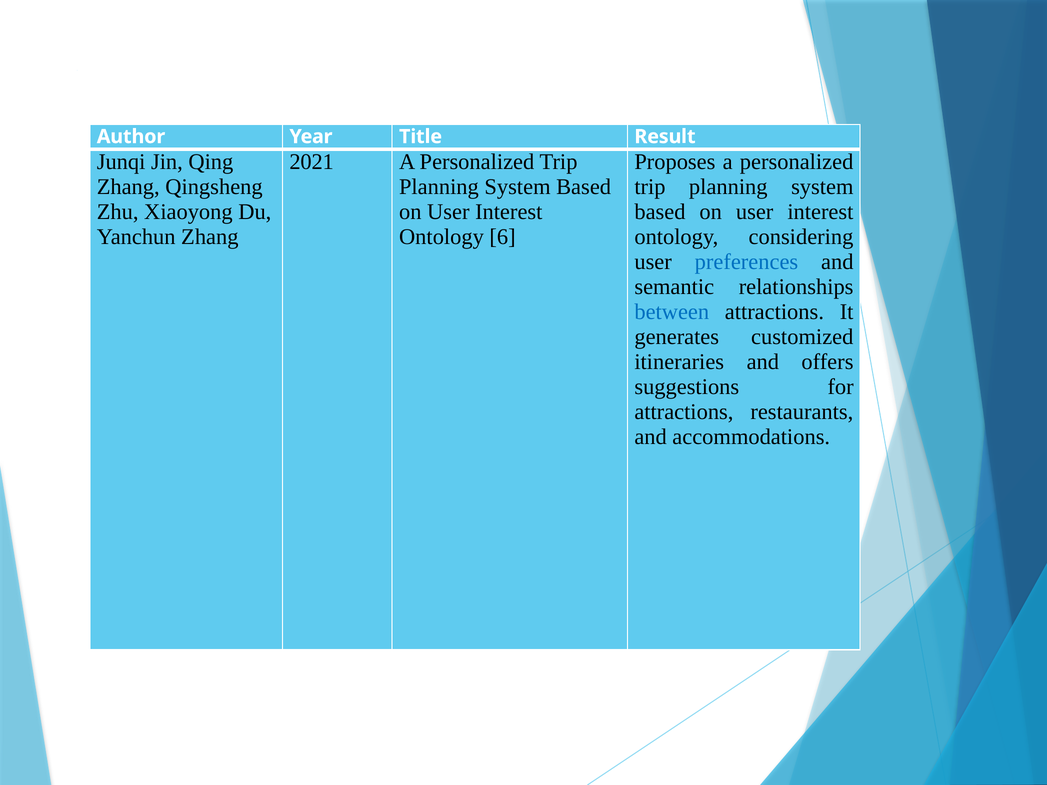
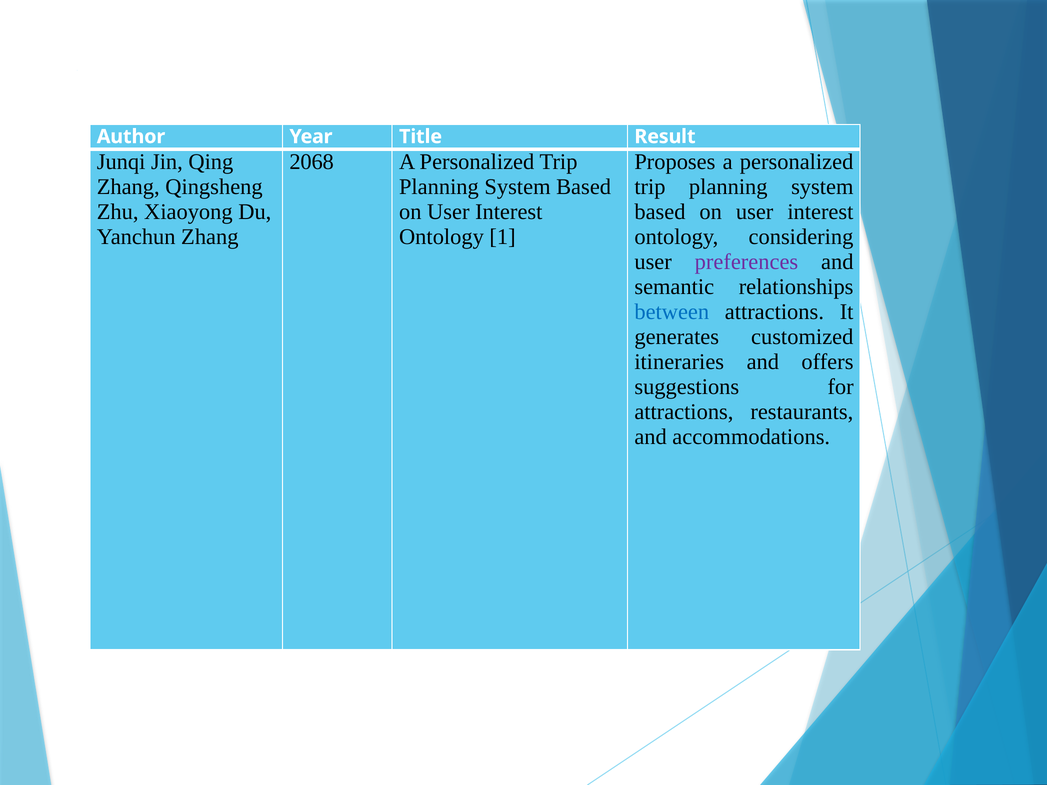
2021: 2021 -> 2068 (312, 162)
6: 6 -> 1 (503, 237)
preferences colour: blue -> purple (746, 262)
